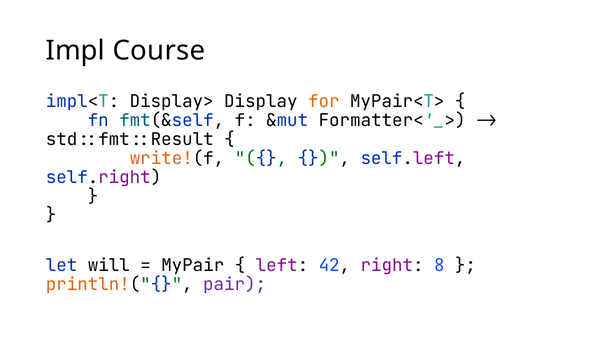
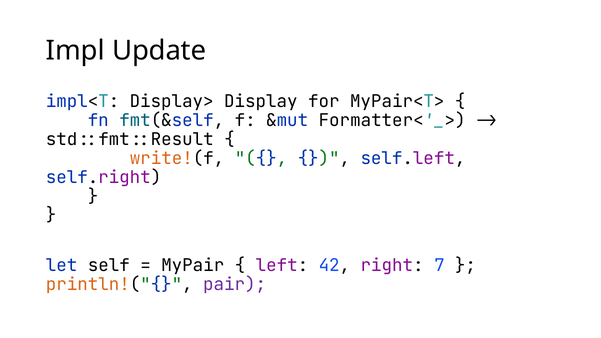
Course: Course -> Update (159, 50)
for colour: orange -> black (324, 102)
will: will -> self (109, 266)
8: 8 -> 7 (439, 266)
